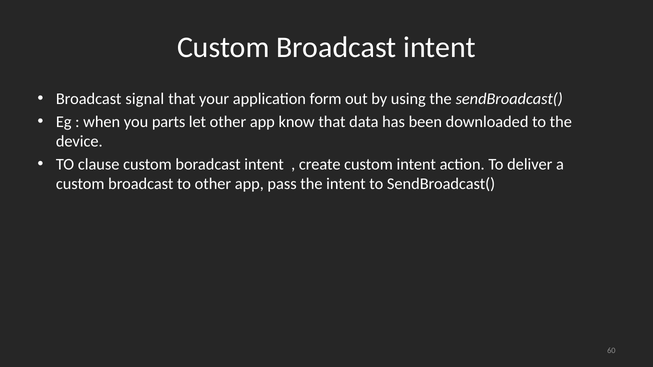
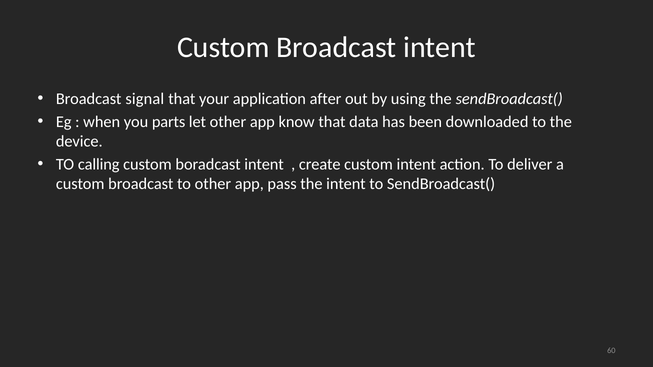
form: form -> after (326, 99)
clause: clause -> calling (99, 164)
